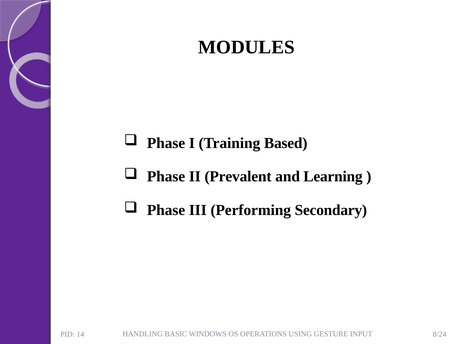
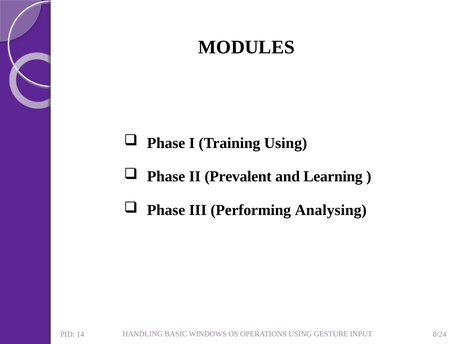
Training Based: Based -> Using (286, 143)
Secondary: Secondary -> Analysing (331, 210)
